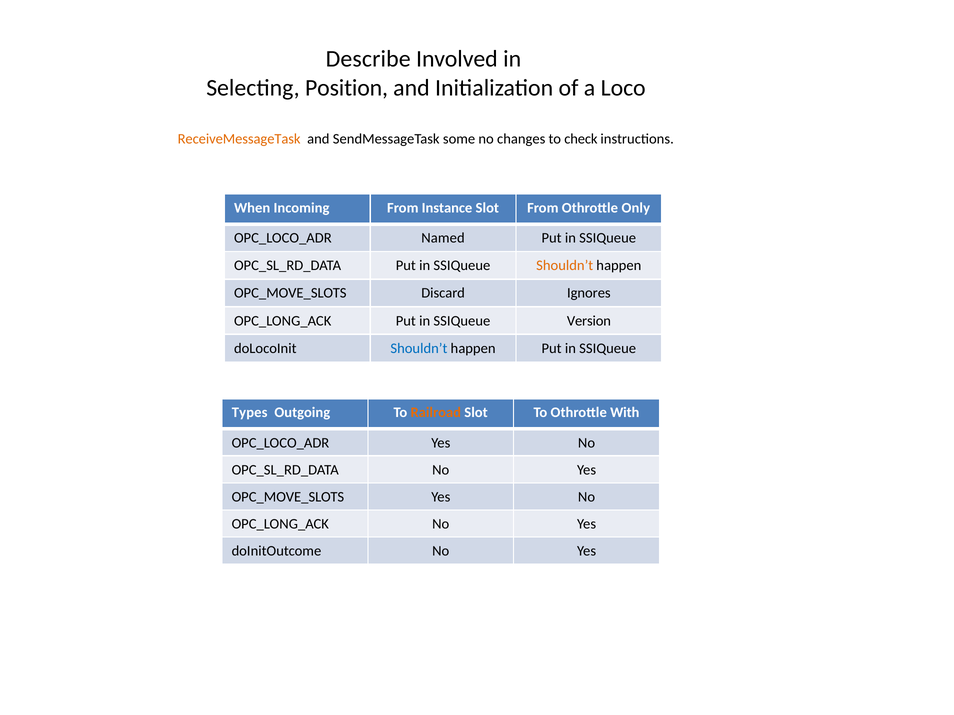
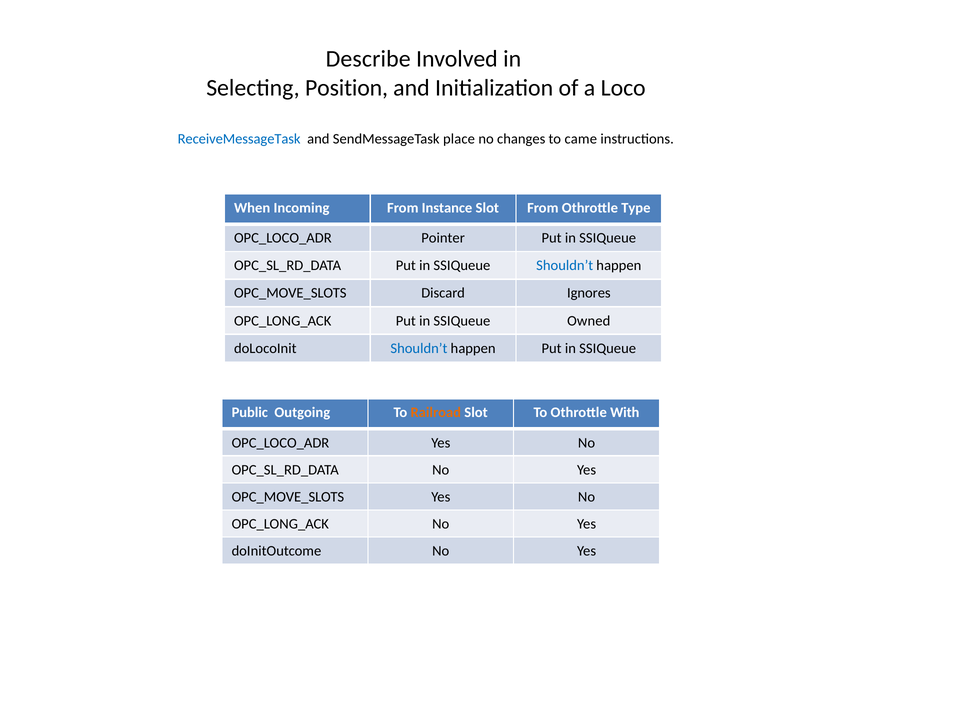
ReceiveMessageTask colour: orange -> blue (239, 139)
some: some -> place (459, 139)
check: check -> came (581, 139)
Only: Only -> Type (636, 208)
Named: Named -> Pointer (443, 238)
Shouldn’t colour: orange -> blue (565, 266)
Version: Version -> Owned (589, 321)
Types: Types -> Public (250, 413)
